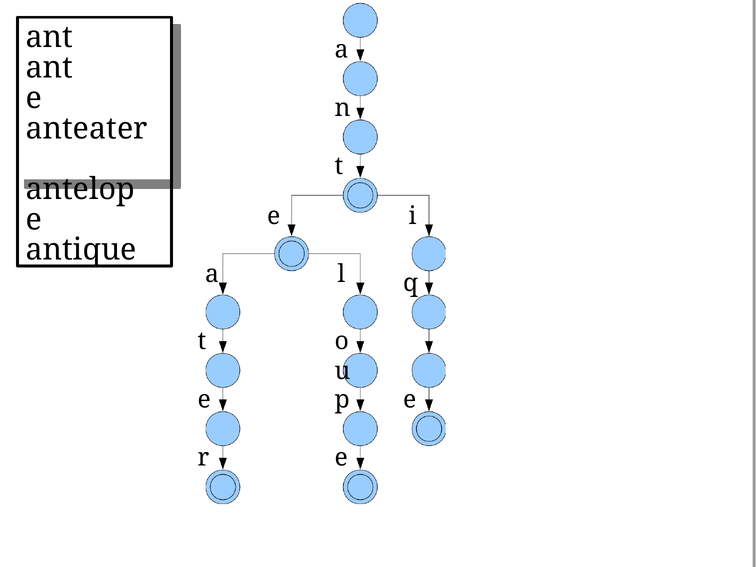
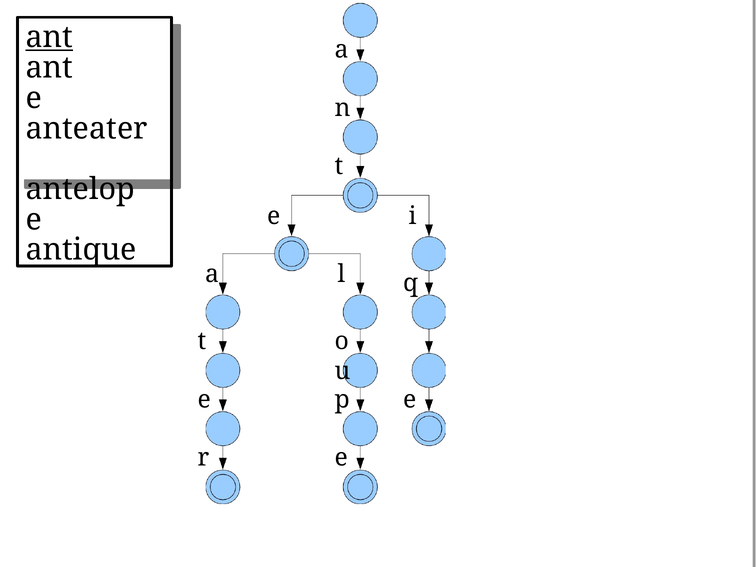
ant underline: none -> present (49, 37)
